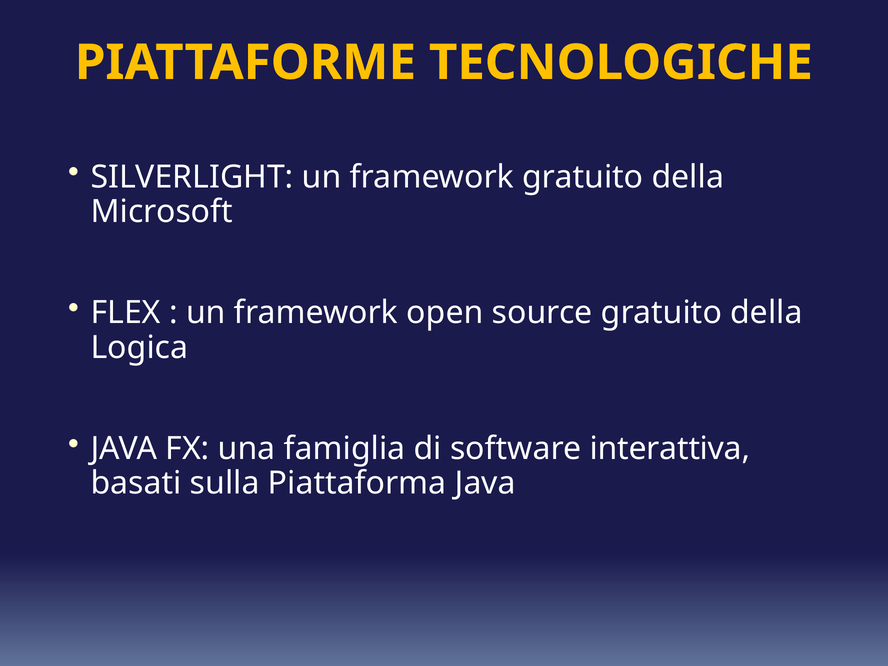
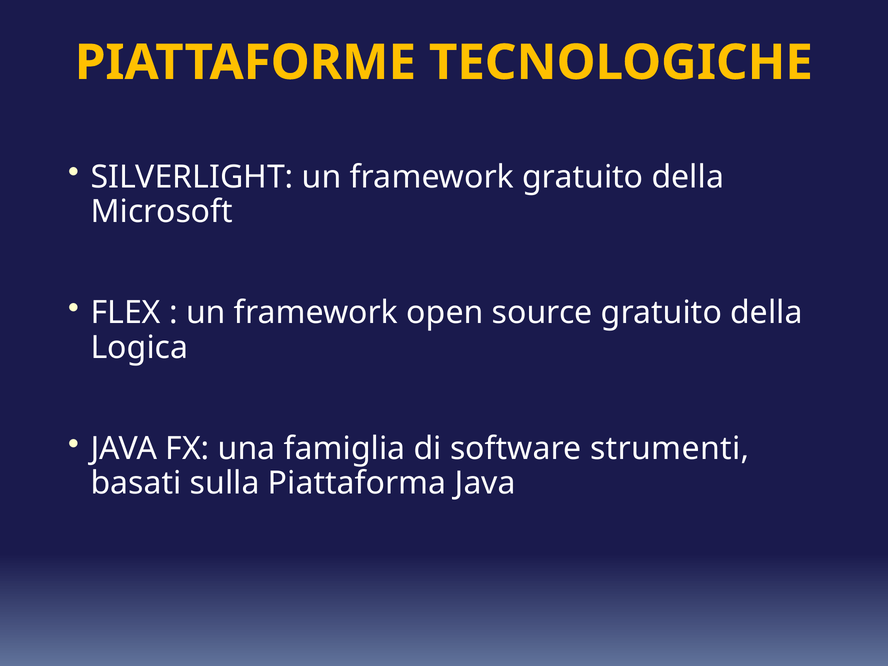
interattiva: interattiva -> strumenti (670, 449)
